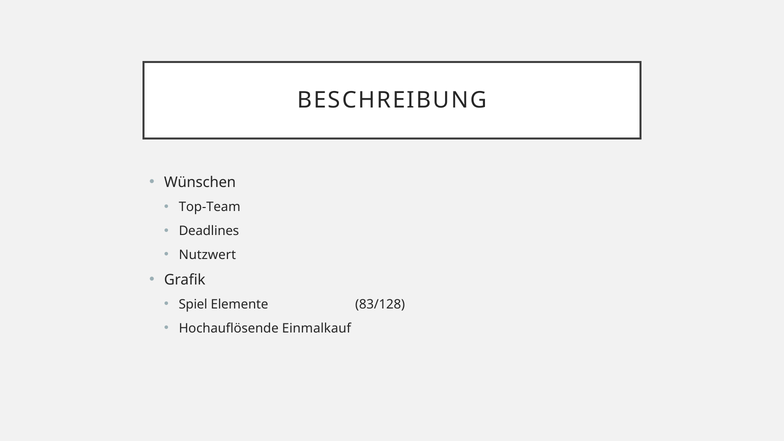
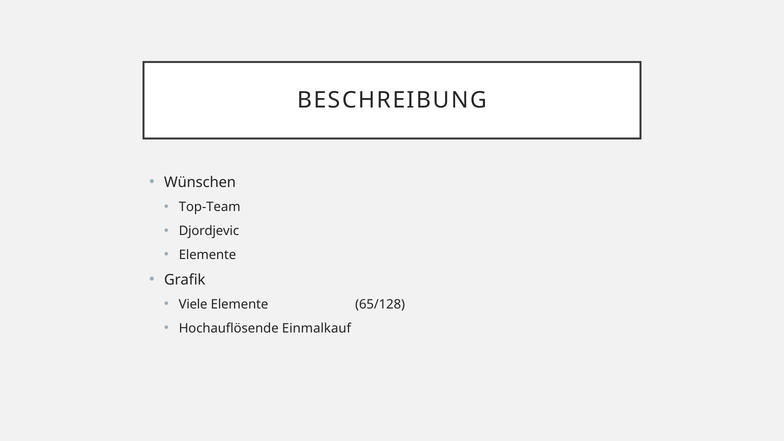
Deadlines: Deadlines -> Djordjevic (209, 231)
Nutzwert: Nutzwert -> Elemente (207, 255)
Spiel: Spiel -> Viele (193, 304)
83/128: 83/128 -> 65/128 (380, 304)
